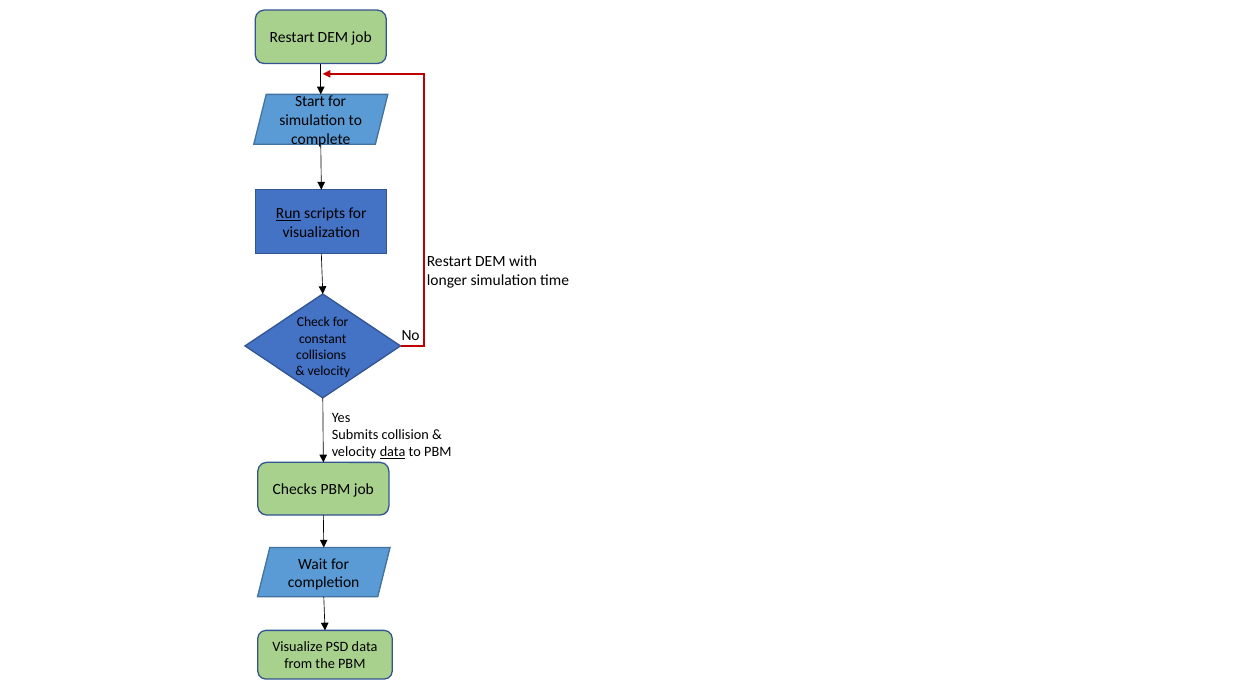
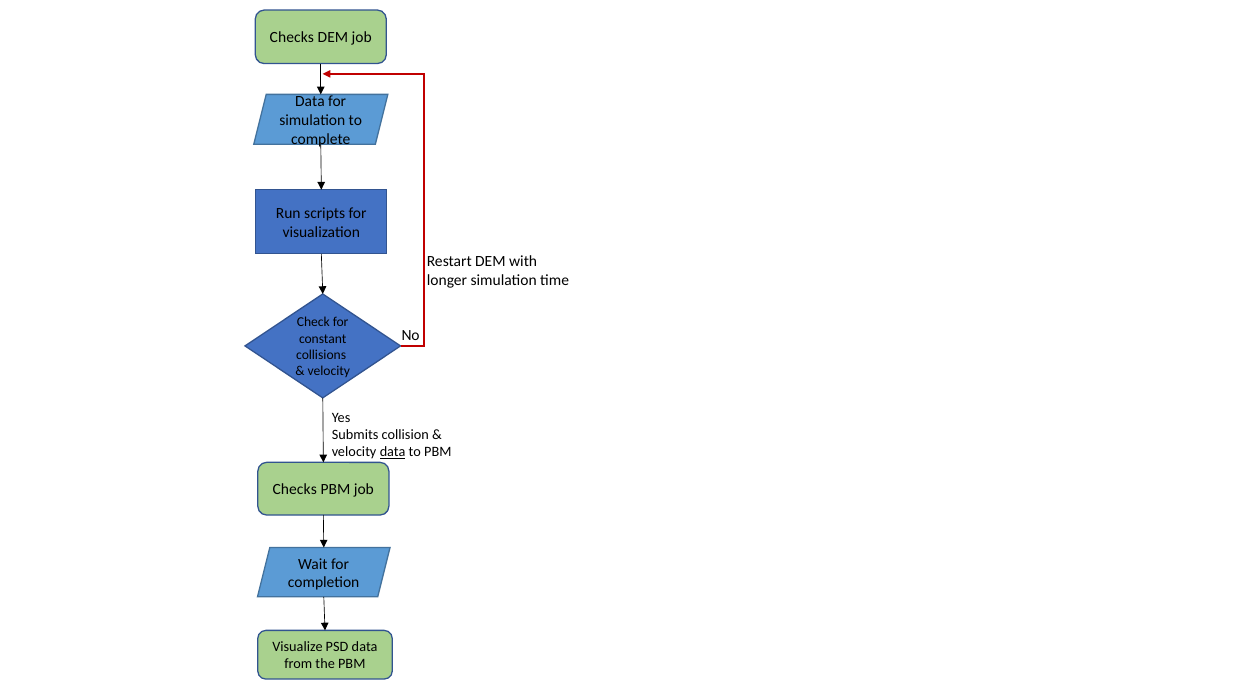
Restart: Restart -> Checks (292, 38)
Start: Start -> Data (310, 102)
Run underline: present -> none (288, 214)
